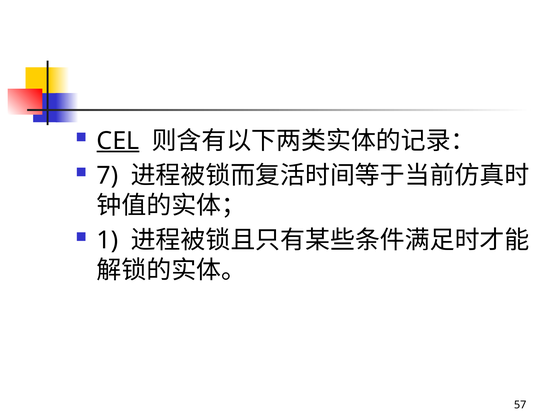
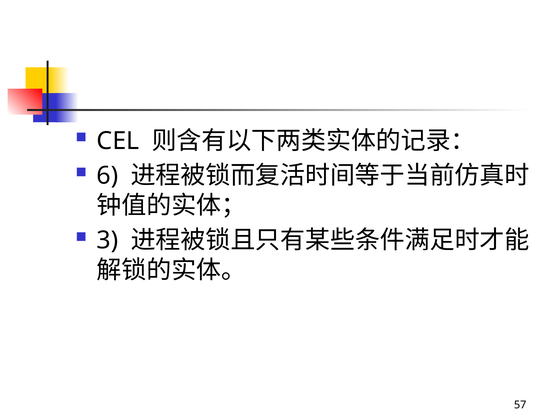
CEL underline: present -> none (118, 141)
7: 7 -> 6 (107, 176)
1: 1 -> 3 (107, 240)
